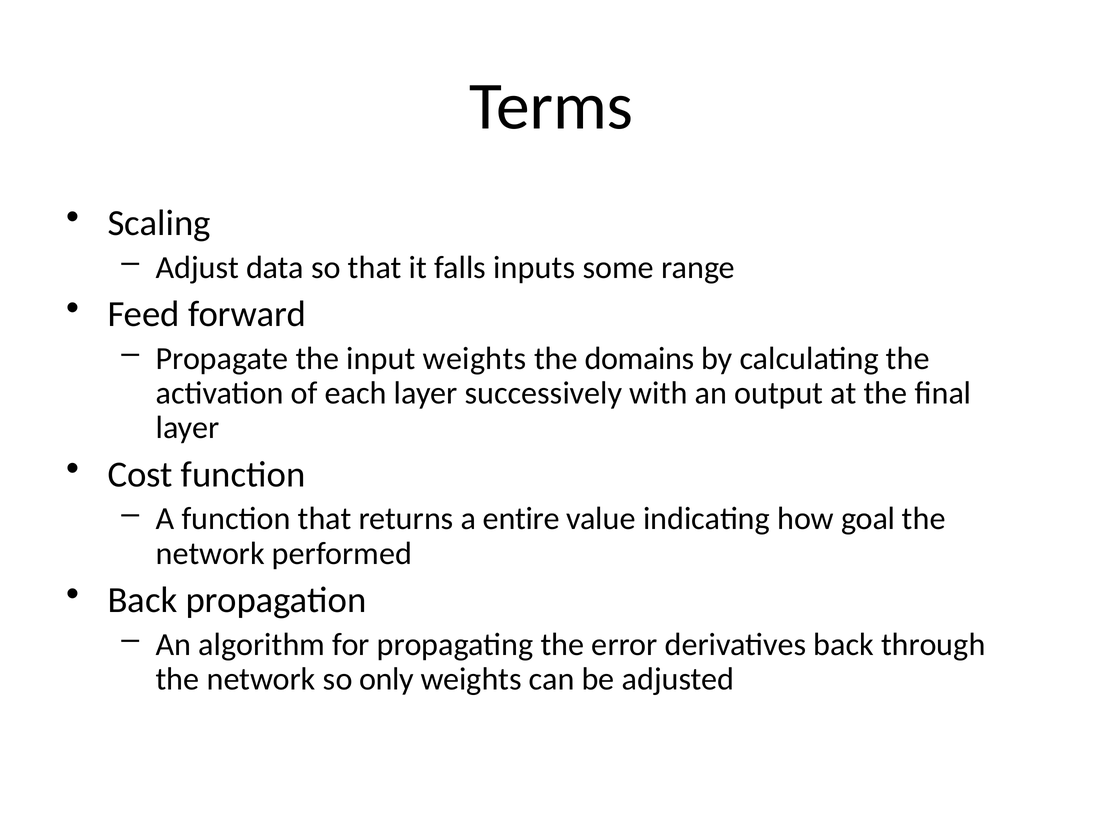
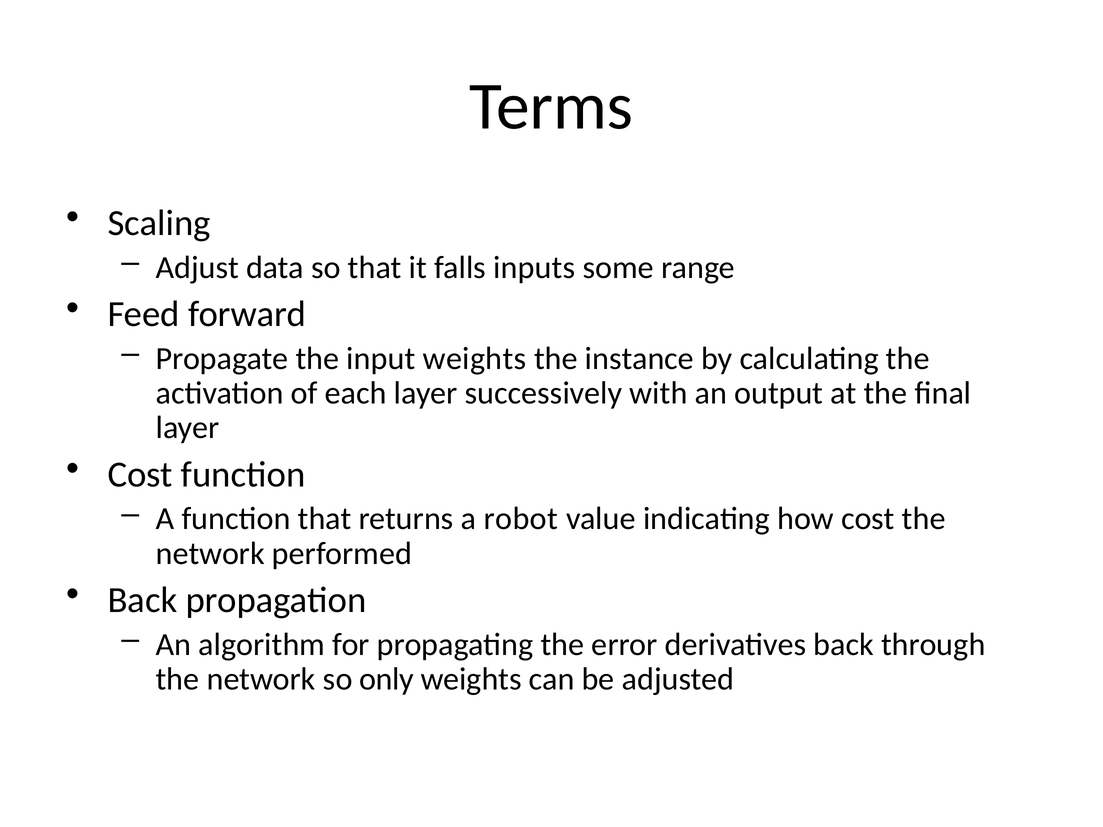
domains: domains -> instance (639, 358)
entire: entire -> robot (521, 519)
how goal: goal -> cost (868, 519)
